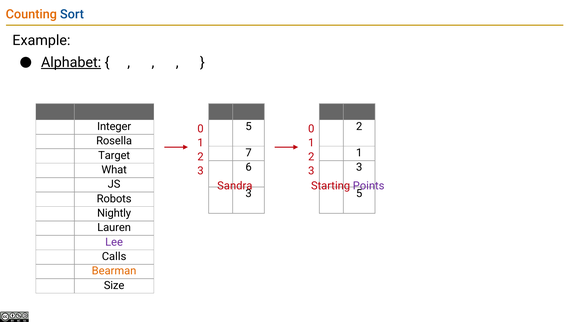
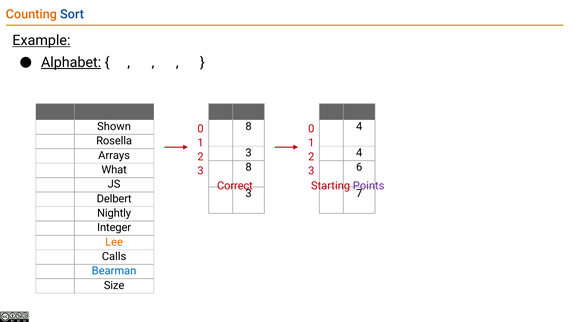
Example underline: none -> present (41, 40)
Integer: Integer -> Shown (114, 126)
5: 5 -> 8 (249, 126)
2: 2 -> 4 (359, 126)
7: 7 -> 3 (249, 153)
1: 1 -> 4 (359, 153)
Target: Target -> Arrays (114, 155)
6: 6 -> 8 (249, 167)
3: 3 -> 6 (359, 167)
Sandra: Sandra -> Correct (235, 186)
5: 5 -> 7 (359, 194)
Robots: Robots -> Delbert (114, 199)
Lauren: Lauren -> Integer (114, 227)
Lee colour: purple -> orange (114, 242)
Bearman colour: orange -> blue (114, 271)
